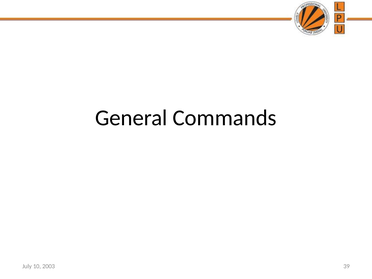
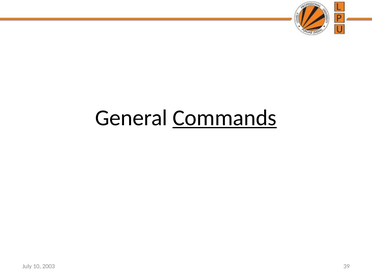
Commands underline: none -> present (225, 118)
